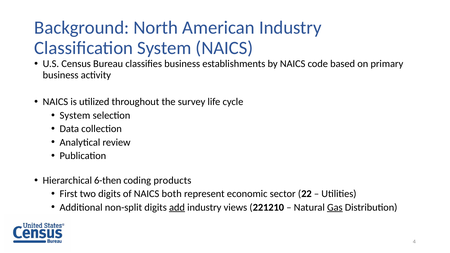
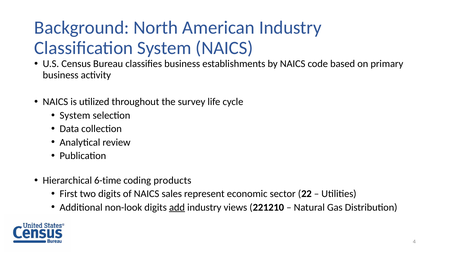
6-then: 6-then -> 6-time (108, 180)
both: both -> sales (172, 194)
non-split: non-split -> non-look (123, 207)
Gas underline: present -> none (335, 207)
